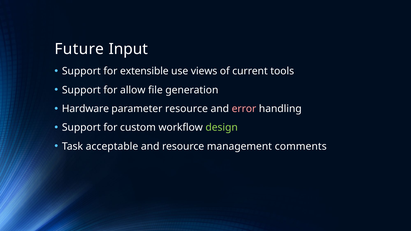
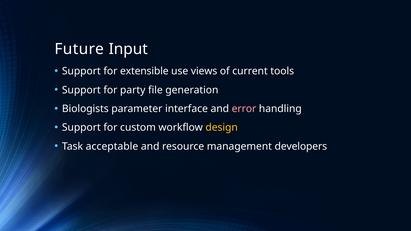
allow: allow -> party (133, 90)
Hardware: Hardware -> Biologists (85, 109)
parameter resource: resource -> interface (187, 109)
design colour: light green -> yellow (222, 128)
comments: comments -> developers (301, 146)
